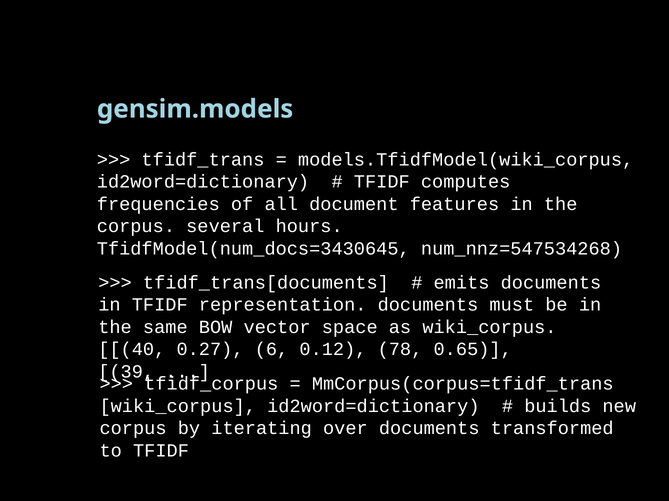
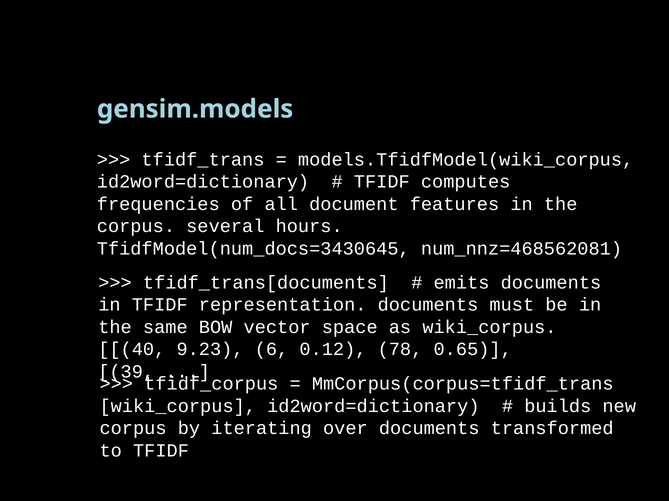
num_nnz=547534268: num_nnz=547534268 -> num_nnz=468562081 (522, 249)
0.27: 0.27 -> 9.23 (210, 350)
